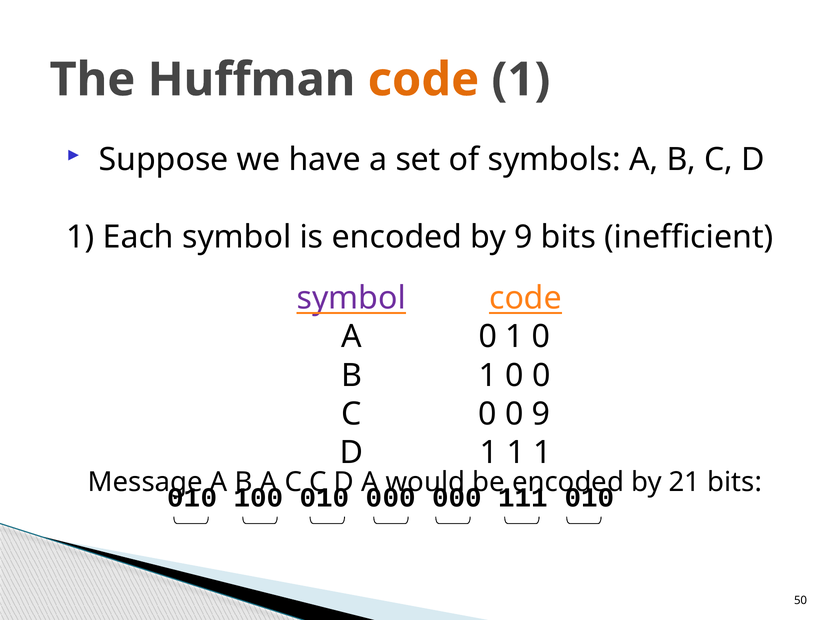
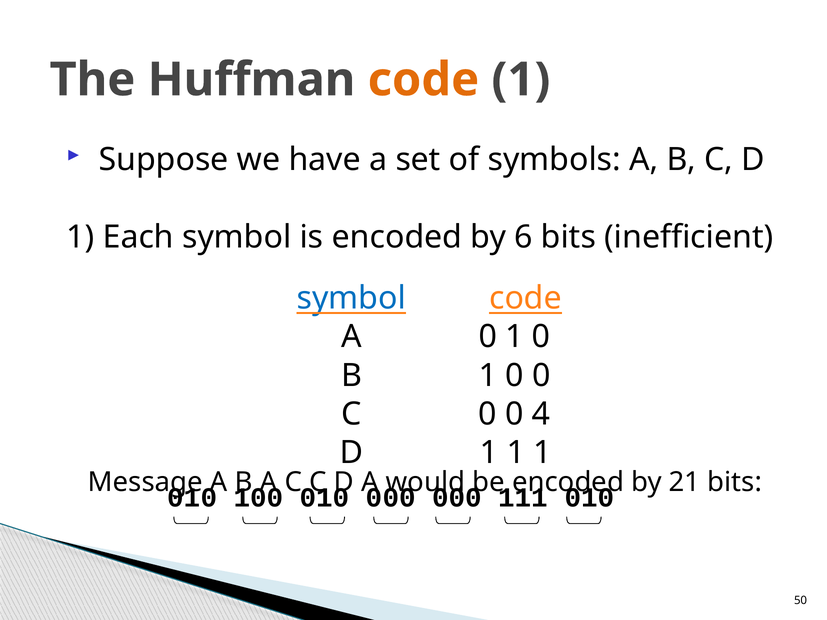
by 9: 9 -> 6 (523, 237)
symbol colour: purple -> blue (351, 298)
0 9: 9 -> 4 (541, 414)
